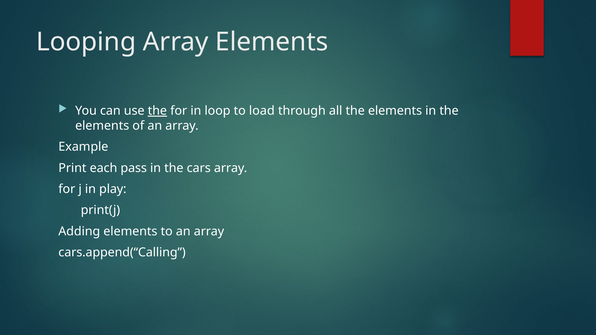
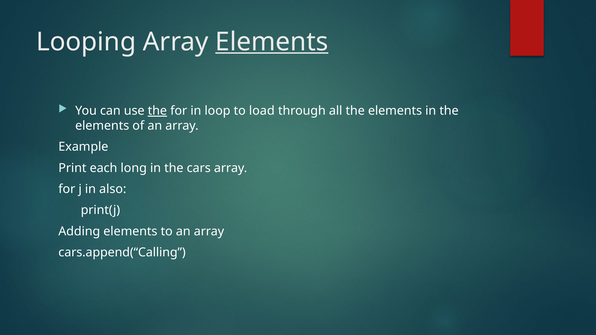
Elements underline: none -> present (272, 42)
pass: pass -> long (134, 168)
play: play -> also (113, 189)
